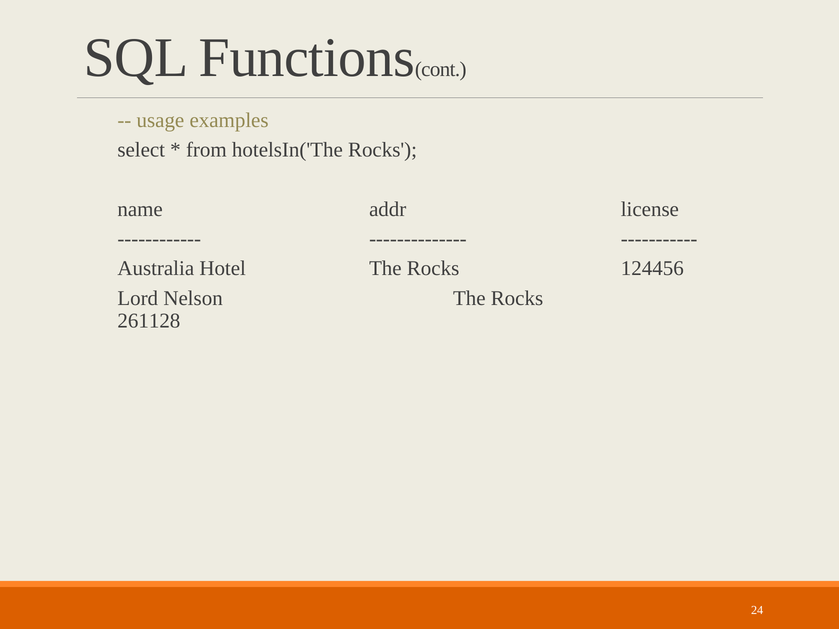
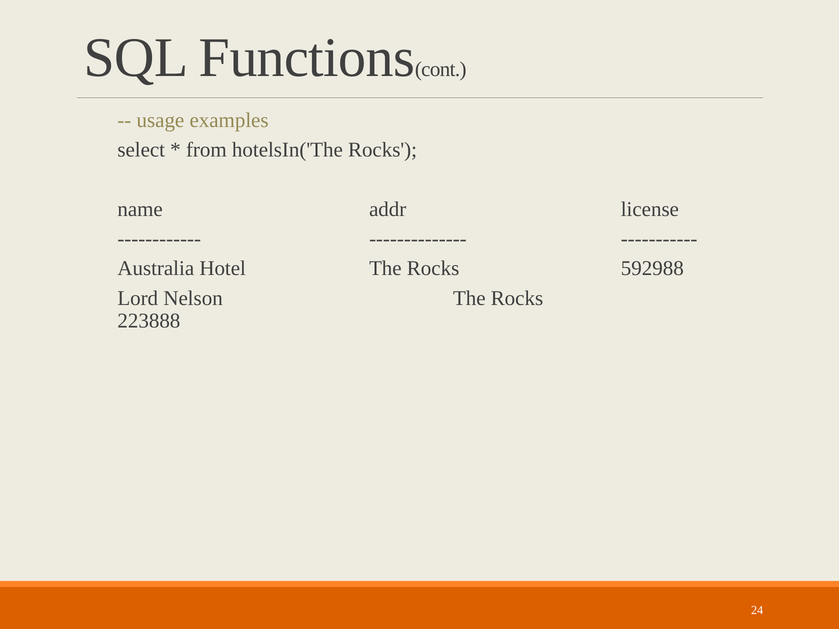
124456: 124456 -> 592988 (652, 269)
261128: 261128 -> 223888 (149, 321)
